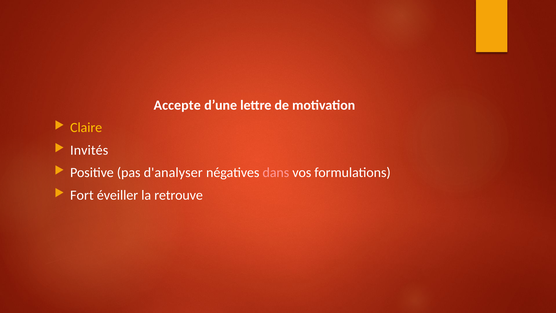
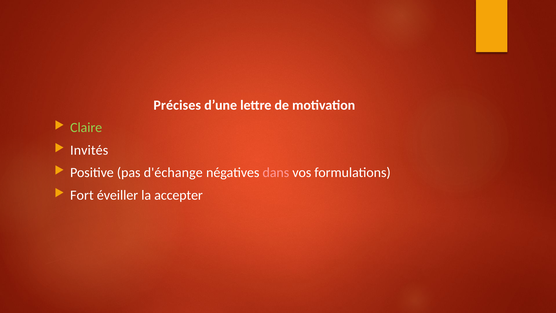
Accepte: Accepte -> Précises (177, 105)
Claire colour: yellow -> light green (86, 128)
d'analyser: d'analyser -> d'échange (173, 172)
retrouve: retrouve -> accepter (179, 195)
